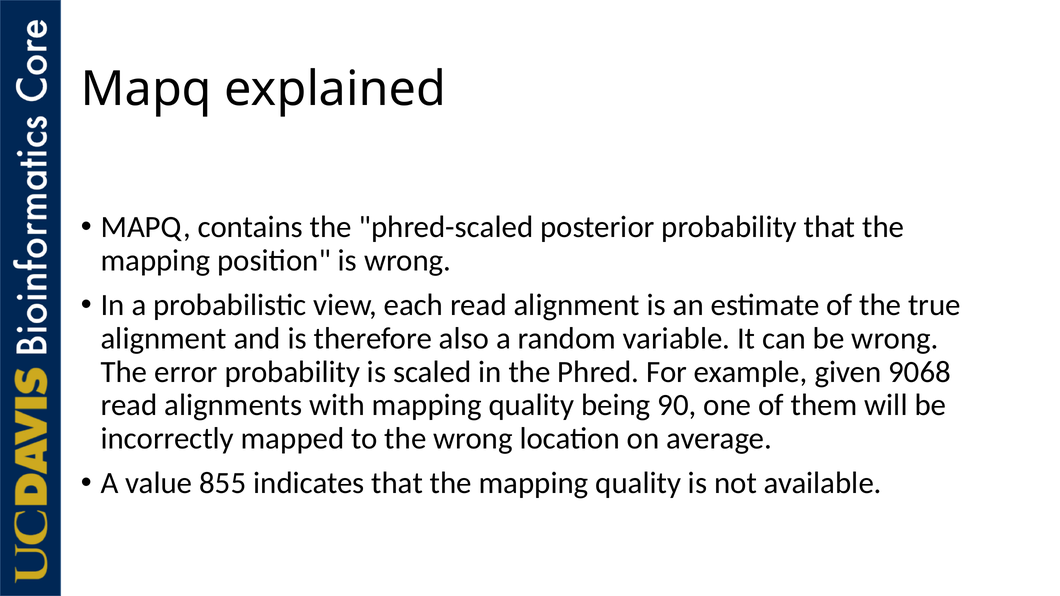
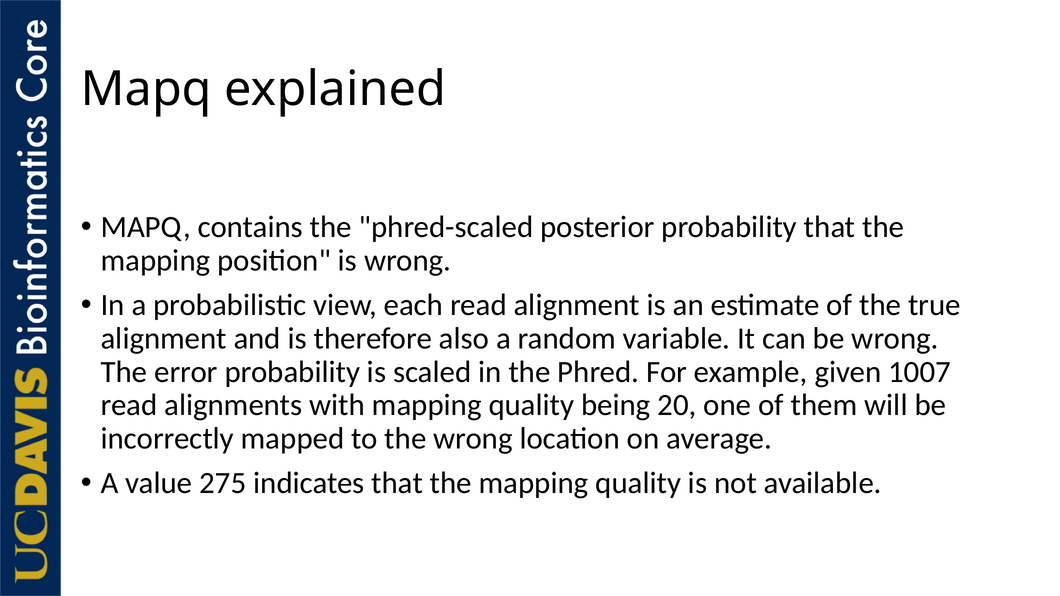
9068: 9068 -> 1007 (920, 372)
90: 90 -> 20 (677, 405)
855: 855 -> 275 (223, 483)
